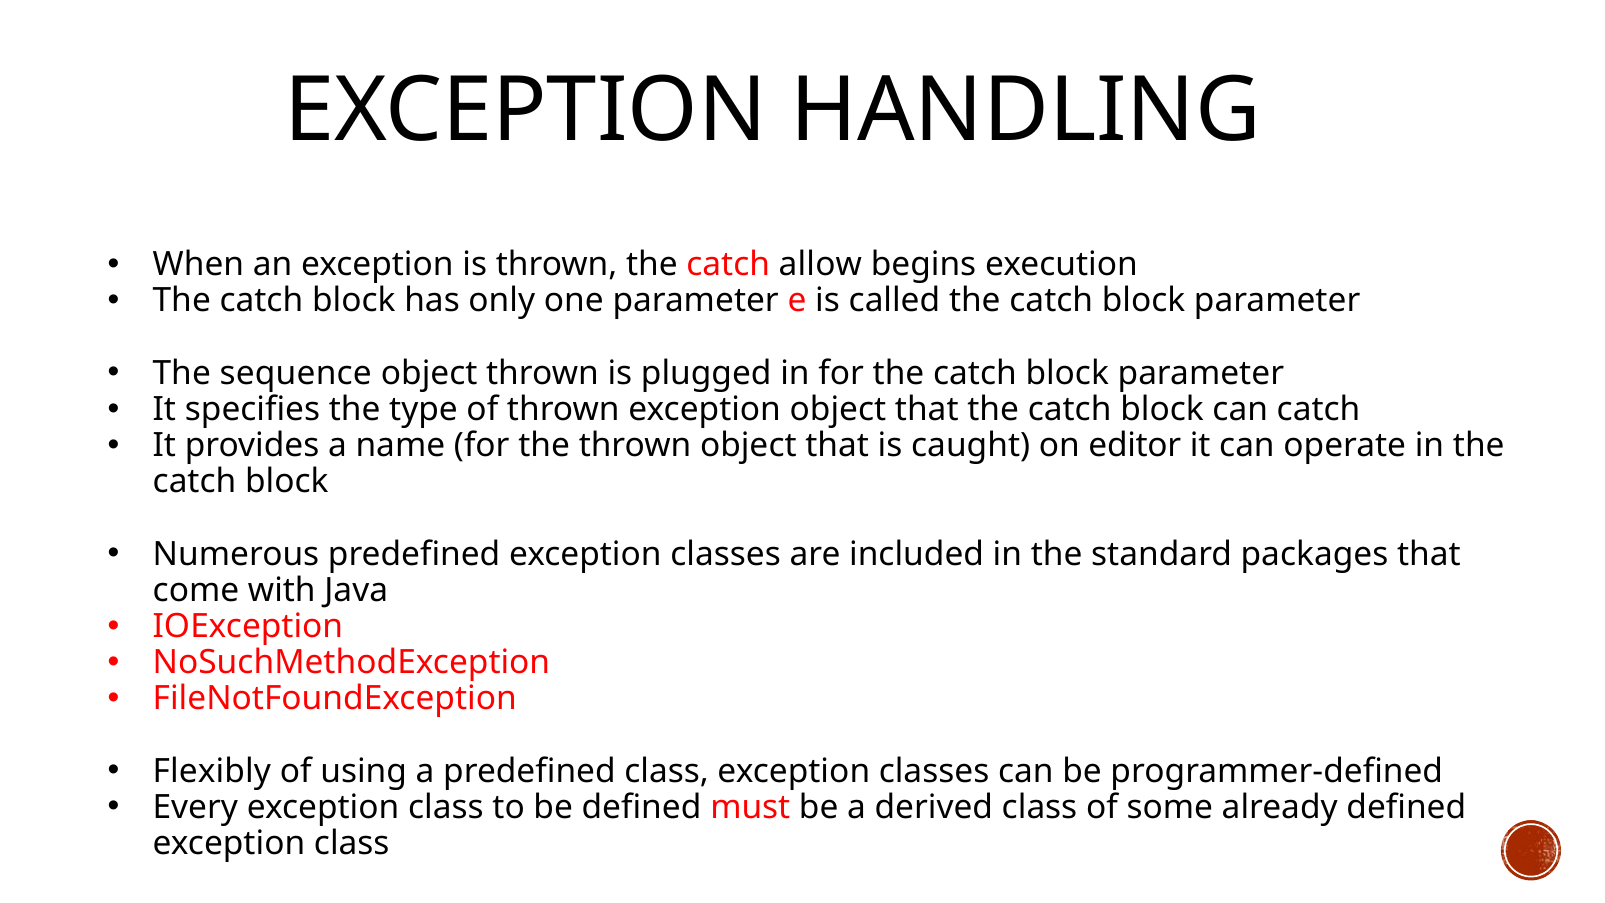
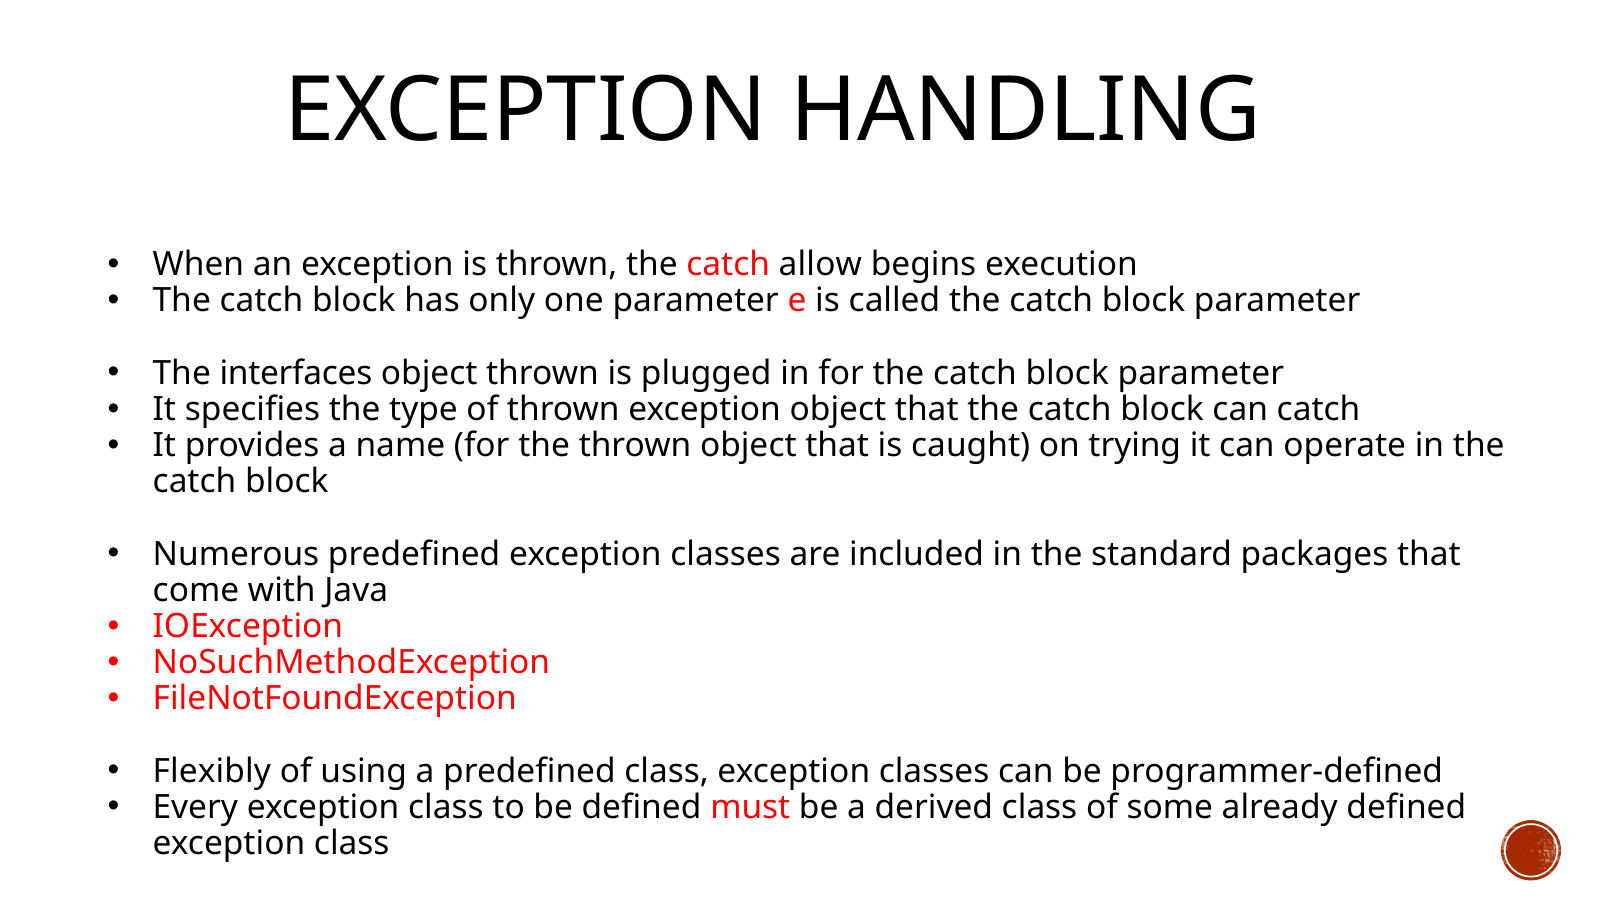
sequence: sequence -> interfaces (296, 373)
editor: editor -> trying (1135, 445)
